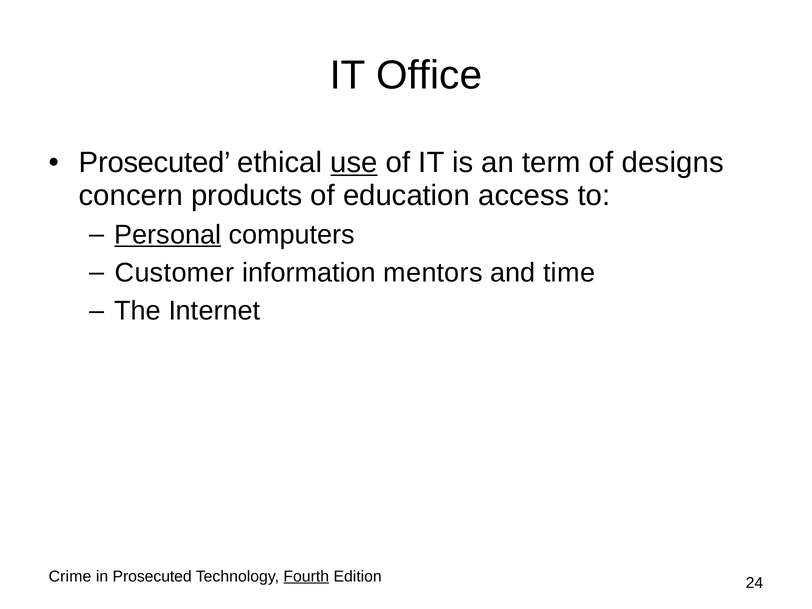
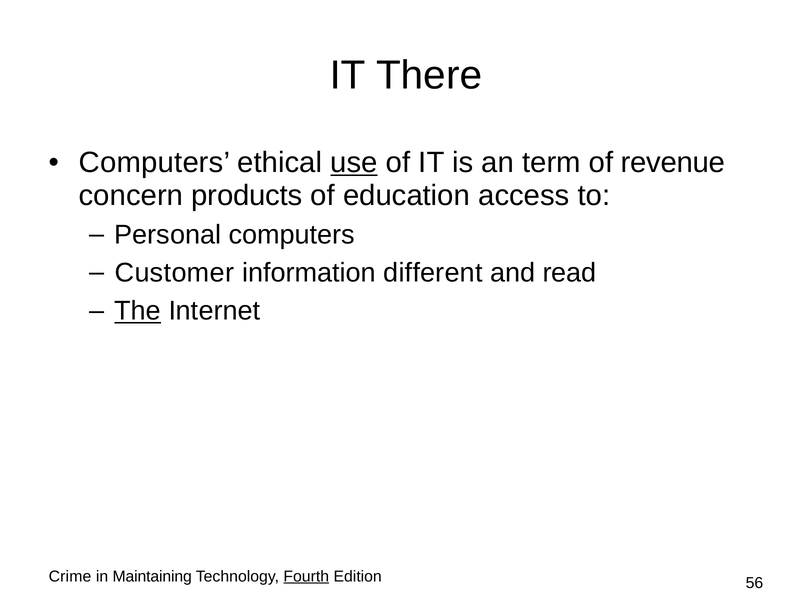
Office: Office -> There (429, 75)
Prosecuted: Prosecuted -> Computers (155, 163)
designs: designs -> revenue (673, 163)
Personal underline: present -> none (168, 235)
mentors: mentors -> different (433, 273)
time: time -> read (569, 273)
The underline: none -> present (138, 311)
in Prosecuted: Prosecuted -> Maintaining (152, 576)
24: 24 -> 56 (754, 583)
